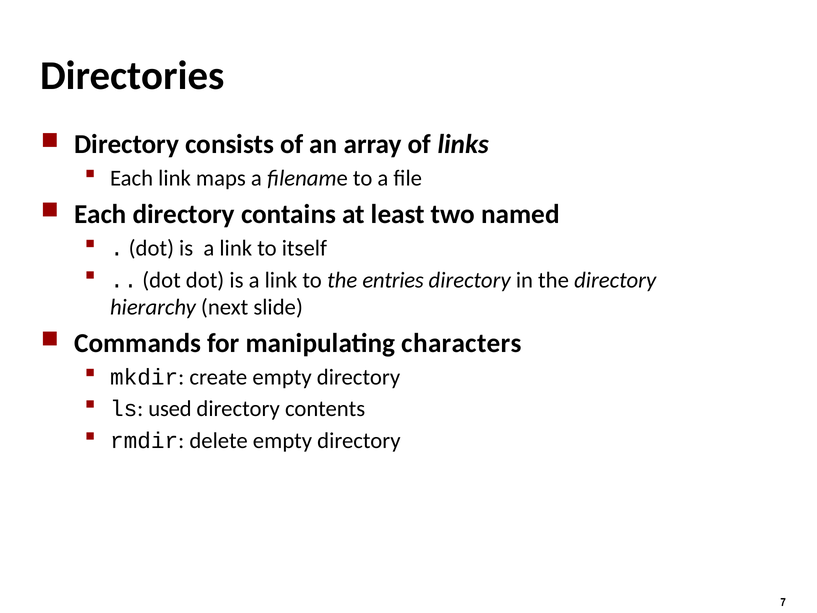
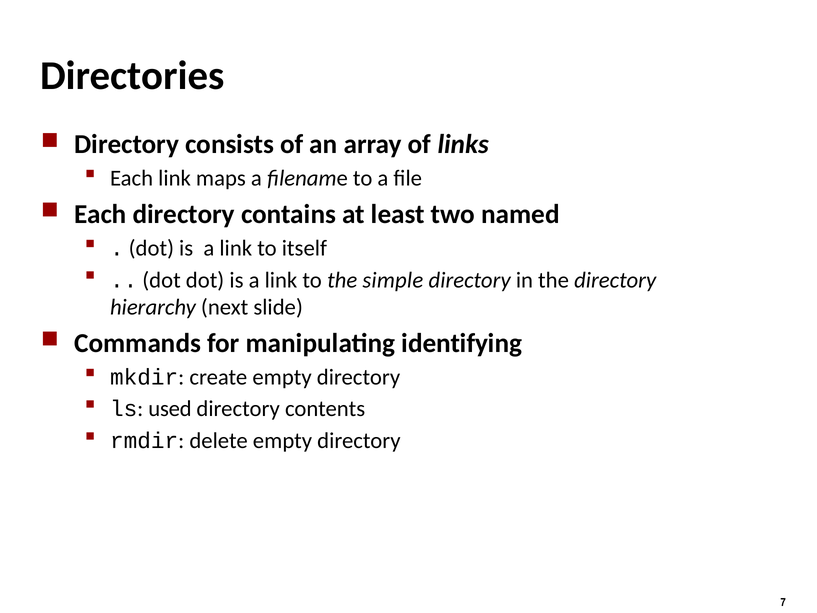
entries: entries -> simple (393, 280)
characters: characters -> identifying (462, 343)
